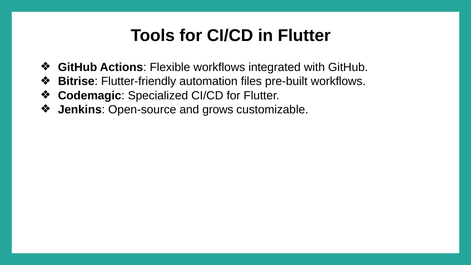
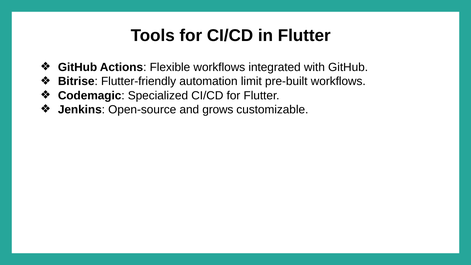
files: files -> limit (251, 81)
